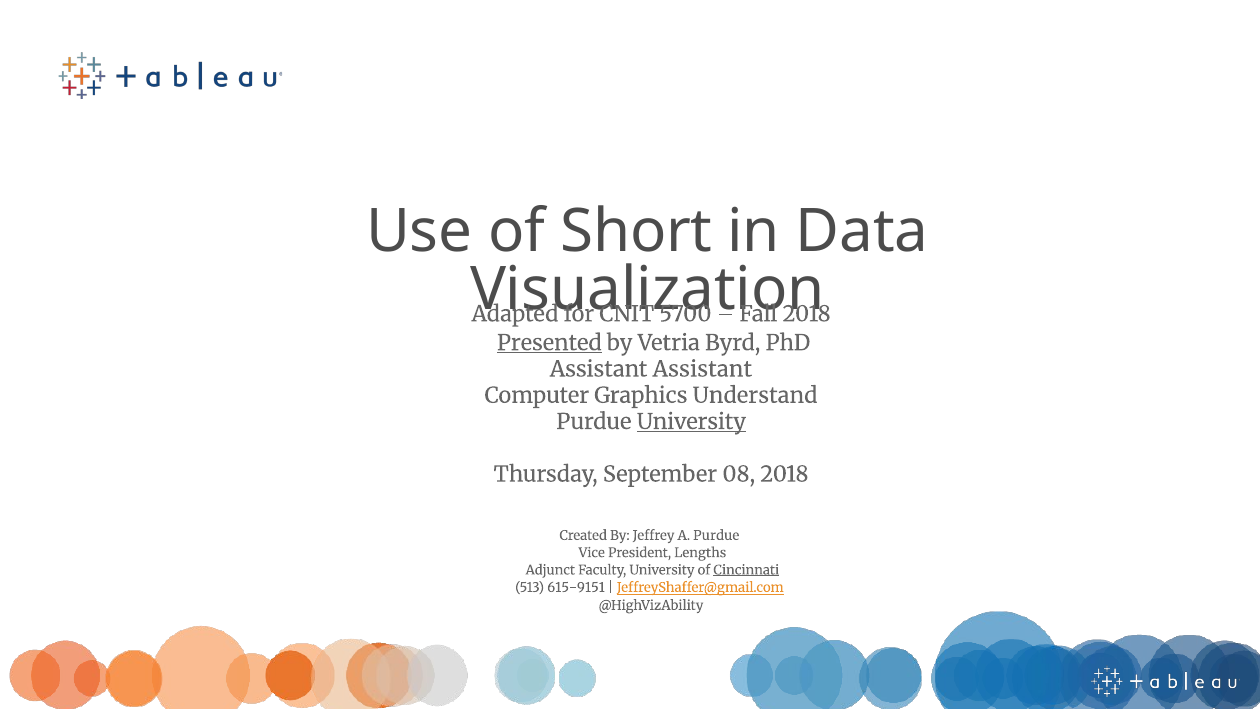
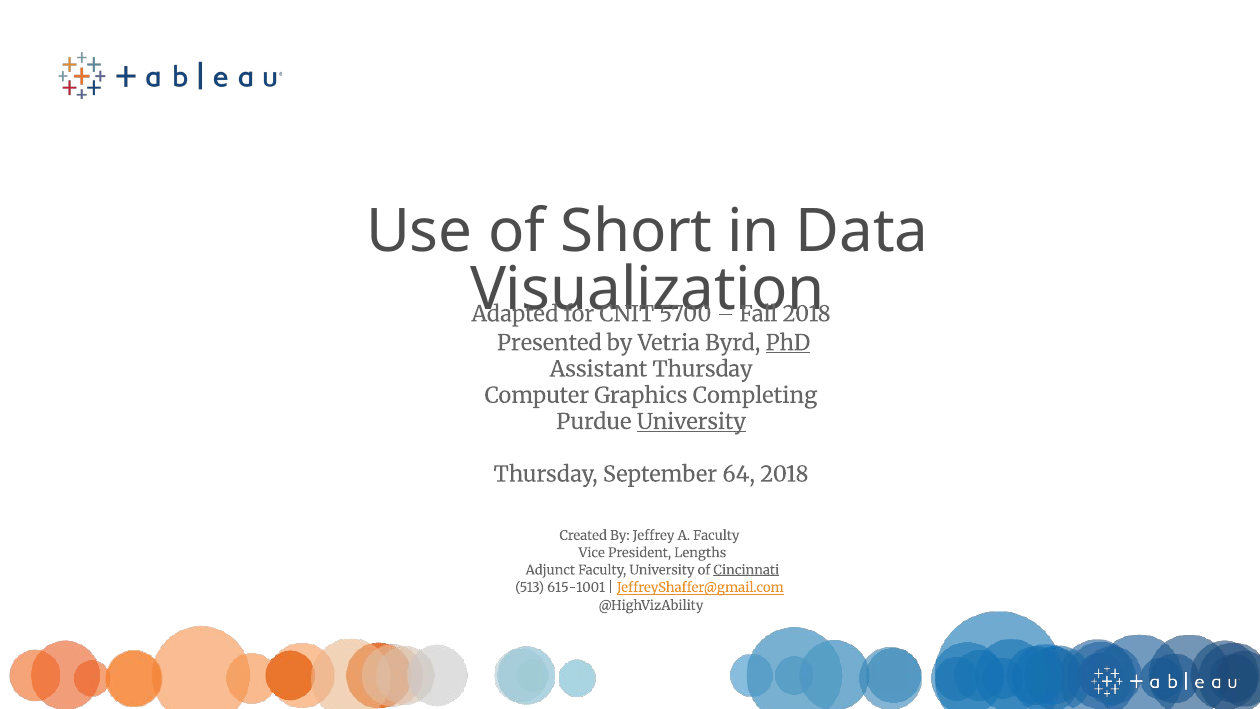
Presented underline: present -> none (549, 343)
PhD underline: none -> present (788, 343)
Assistant Assistant: Assistant -> Thursday (703, 369)
Understand: Understand -> Completing (755, 395)
08: 08 -> 64 (739, 474)
A Purdue: Purdue -> Faculty (716, 535)
615-9151: 615-9151 -> 615-1001 (576, 587)
